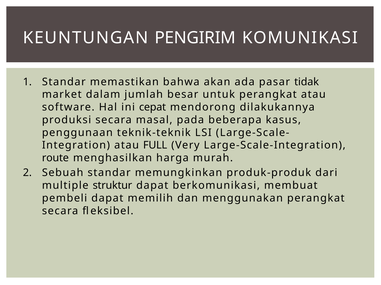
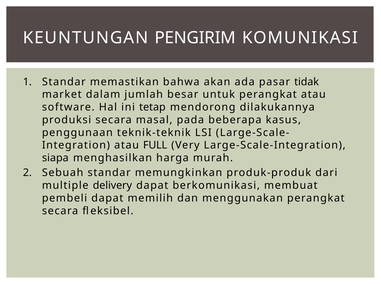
cepat: cepat -> tetap (152, 107)
route: route -> siapa (55, 158)
struktur: struktur -> delivery (112, 186)
